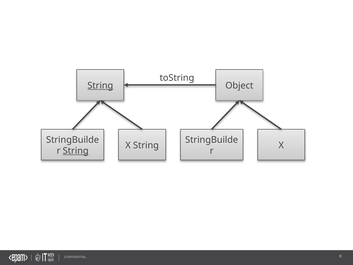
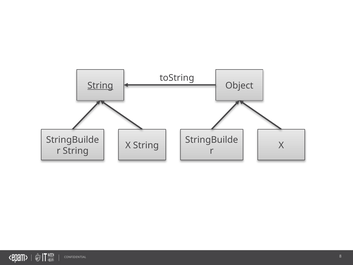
String underline: present -> none (76, 151)
